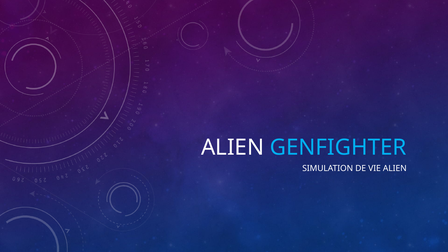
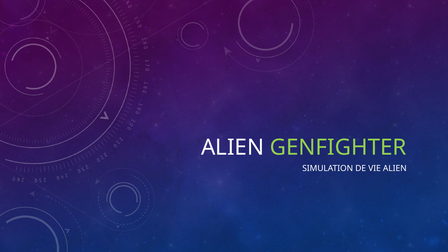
GENFIGHTER colour: light blue -> light green (338, 148)
